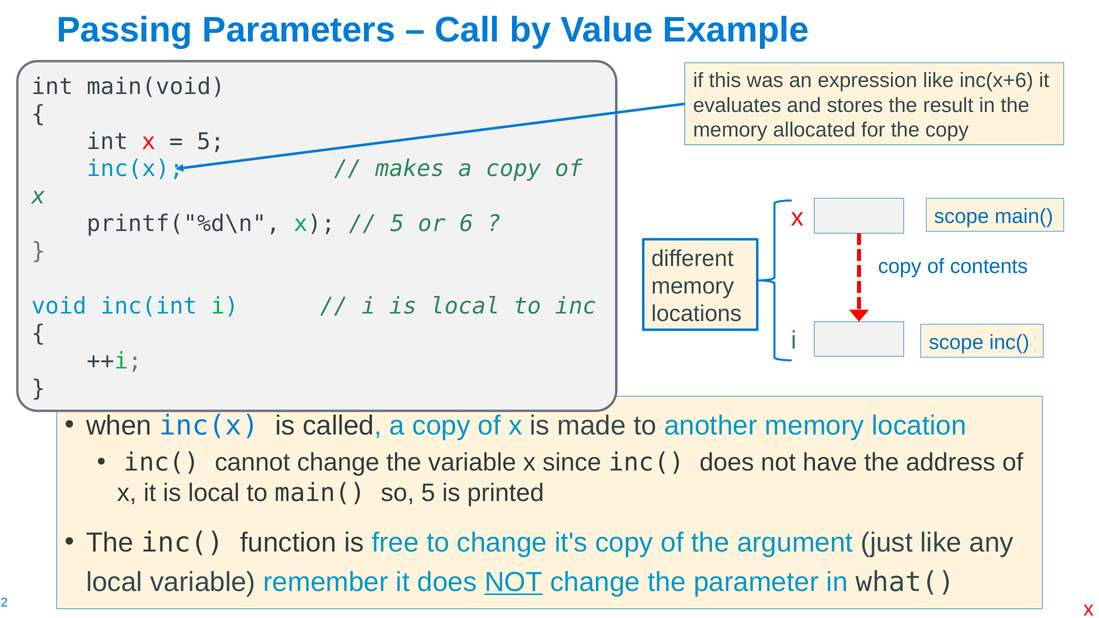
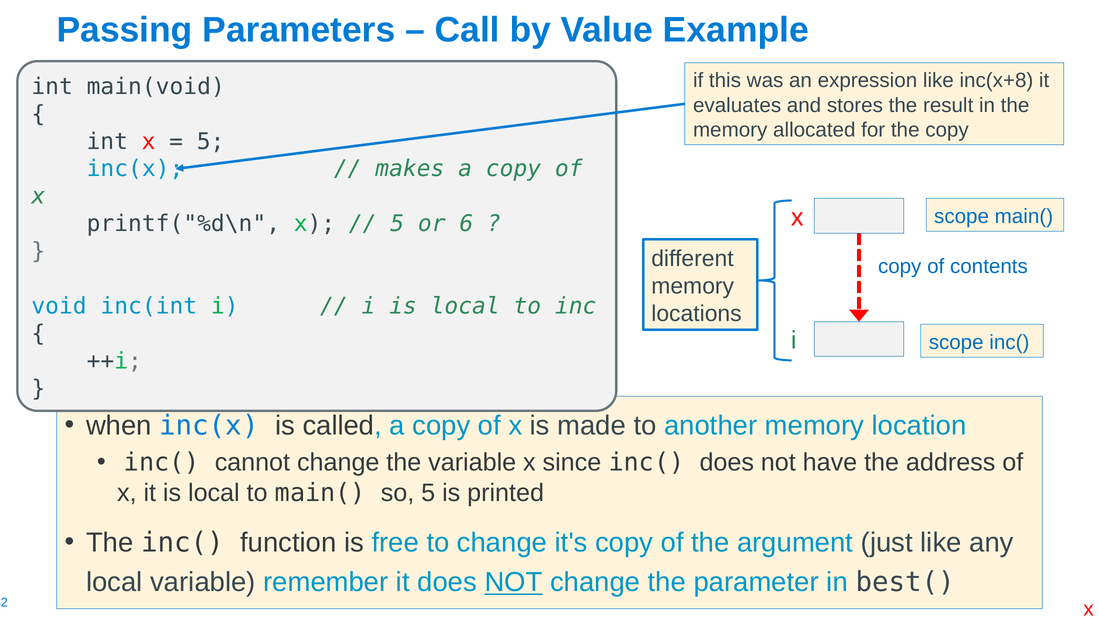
inc(x+6: inc(x+6 -> inc(x+8 (996, 81)
what(: what( -> best( (905, 582)
